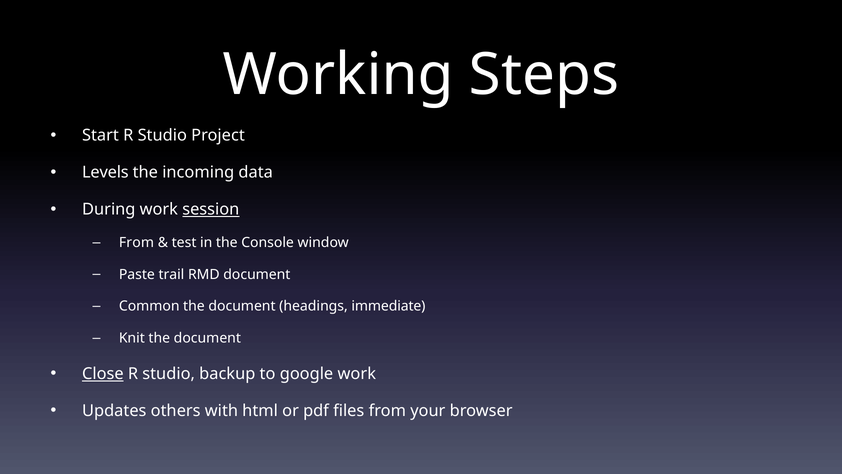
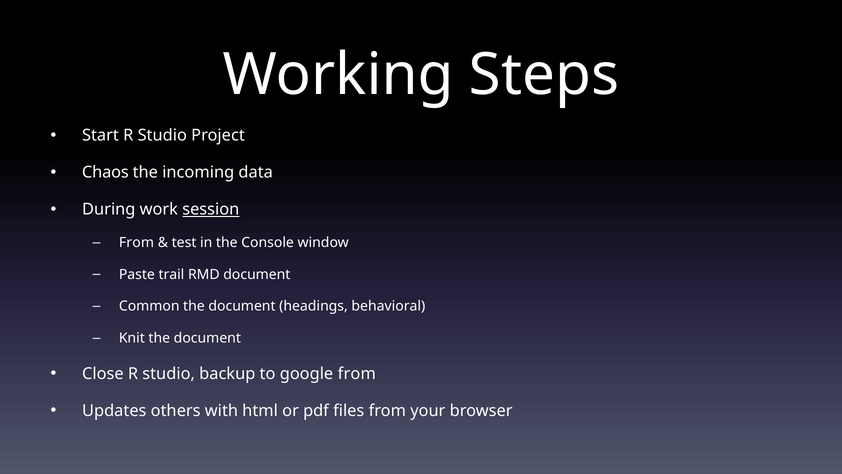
Levels: Levels -> Chaos (105, 172)
immediate: immediate -> behavioral (388, 306)
Close underline: present -> none (103, 374)
google work: work -> from (357, 374)
